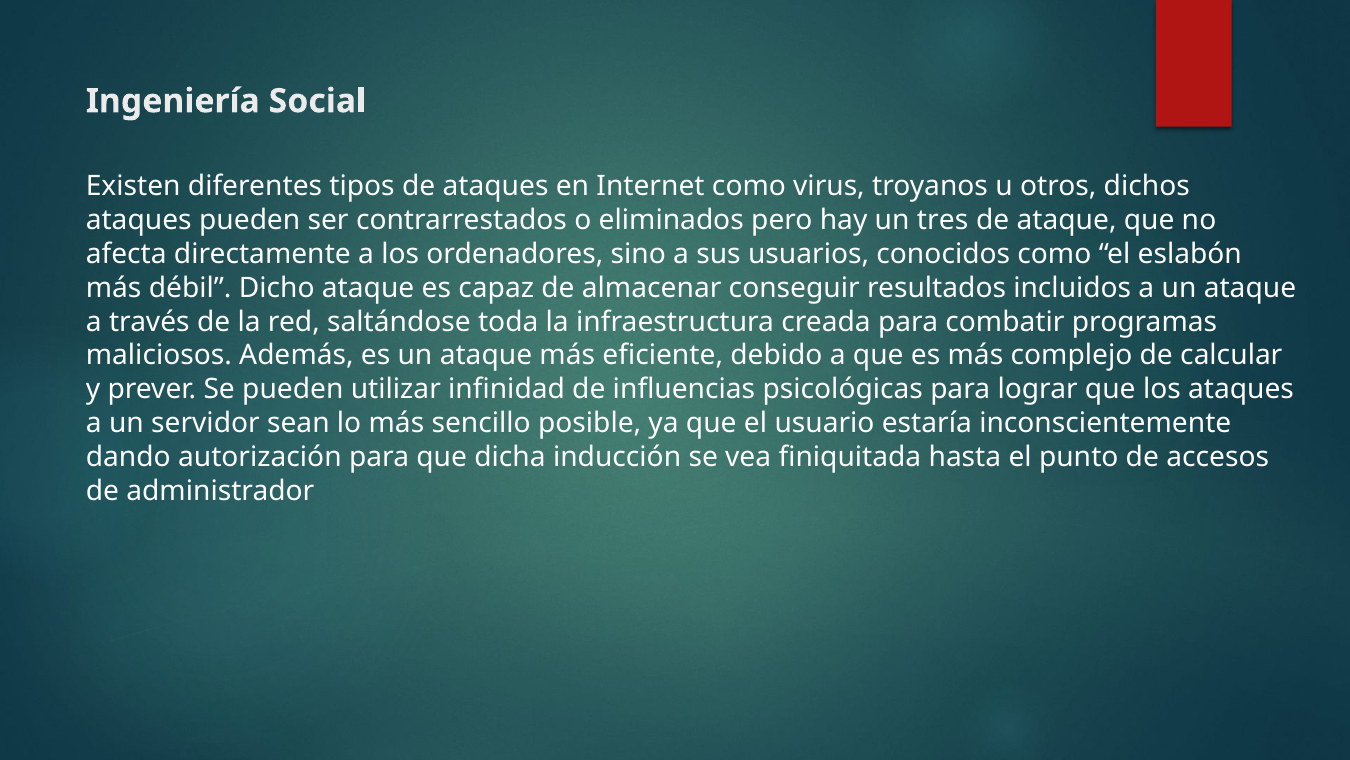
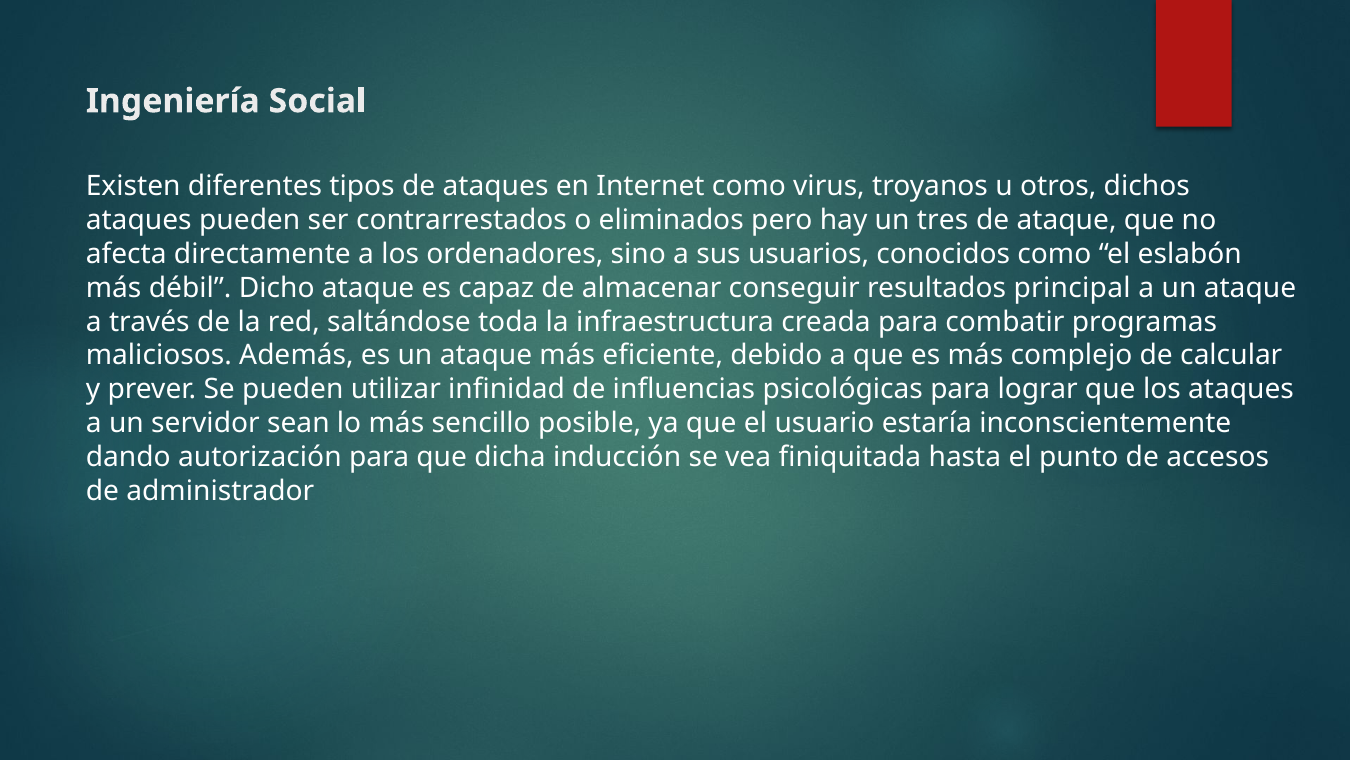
incluidos: incluidos -> principal (1072, 288)
